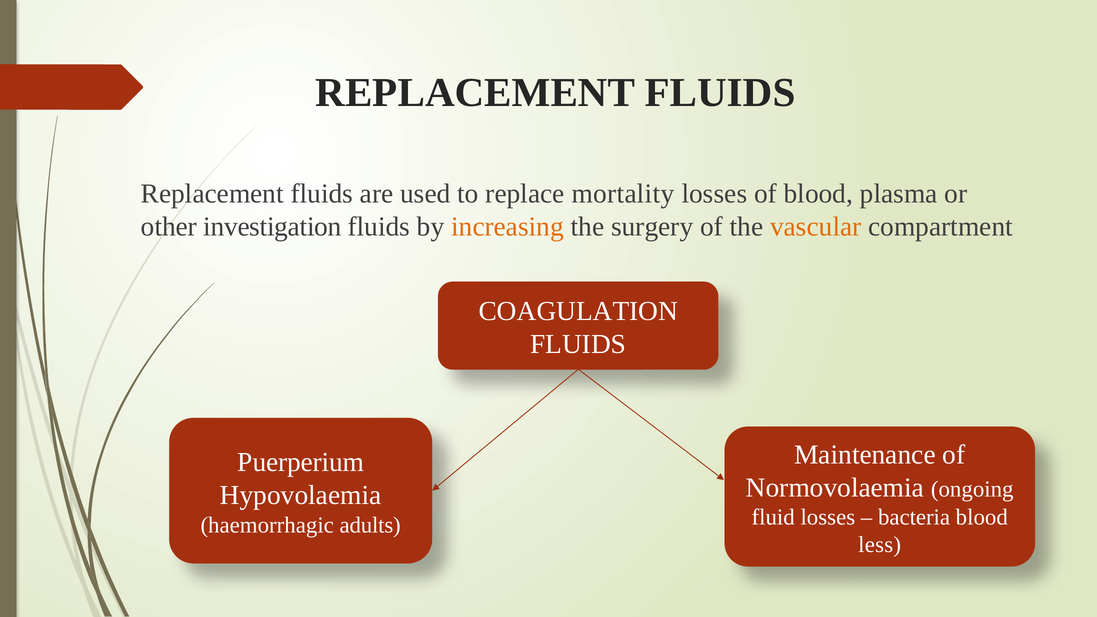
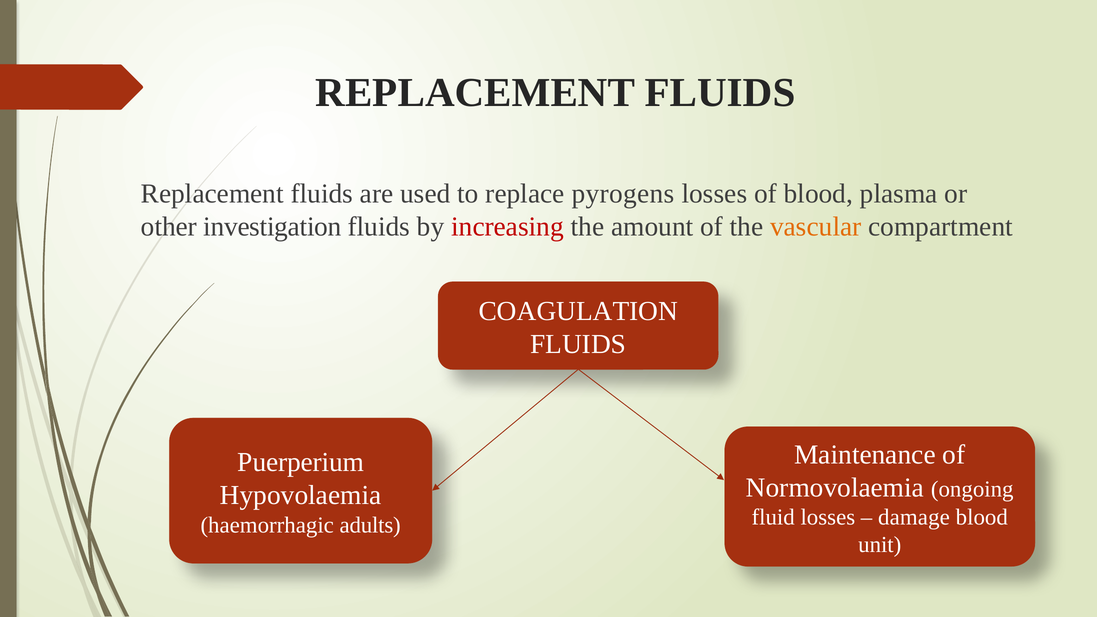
mortality: mortality -> pyrogens (623, 194)
increasing colour: orange -> red (508, 227)
surgery: surgery -> amount (652, 227)
bacteria: bacteria -> damage (914, 517)
less: less -> unit (880, 545)
